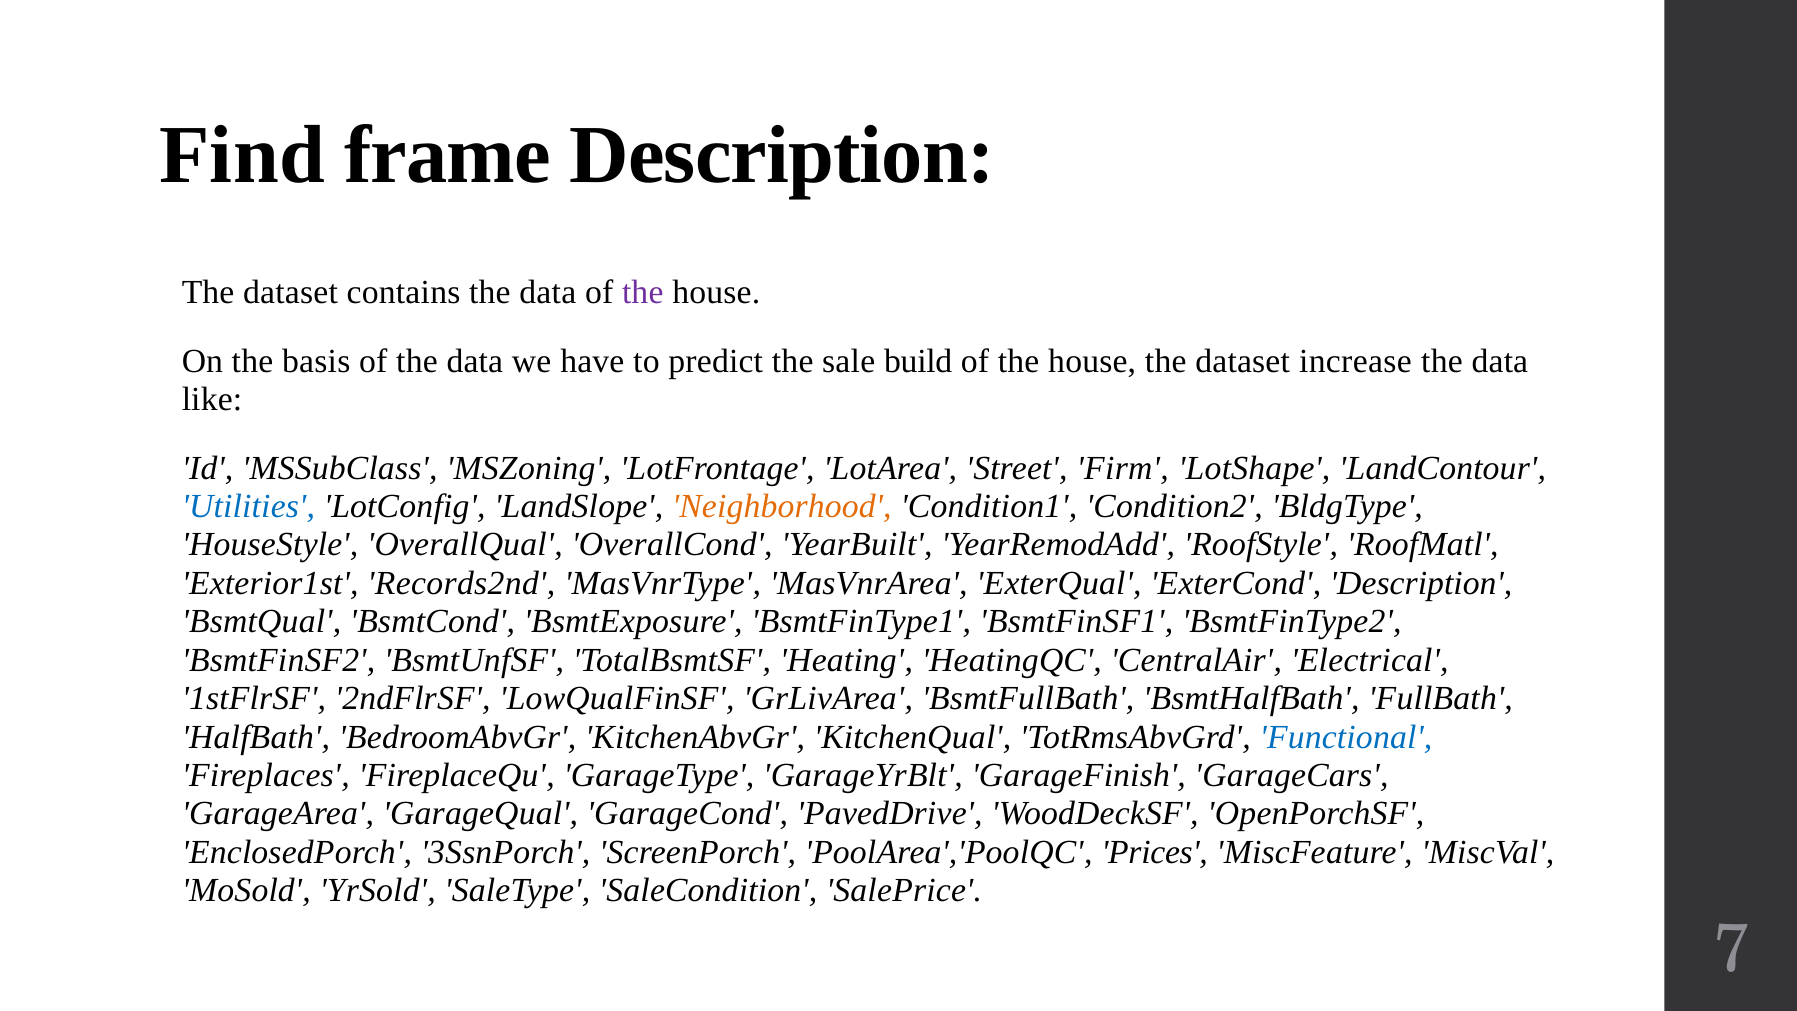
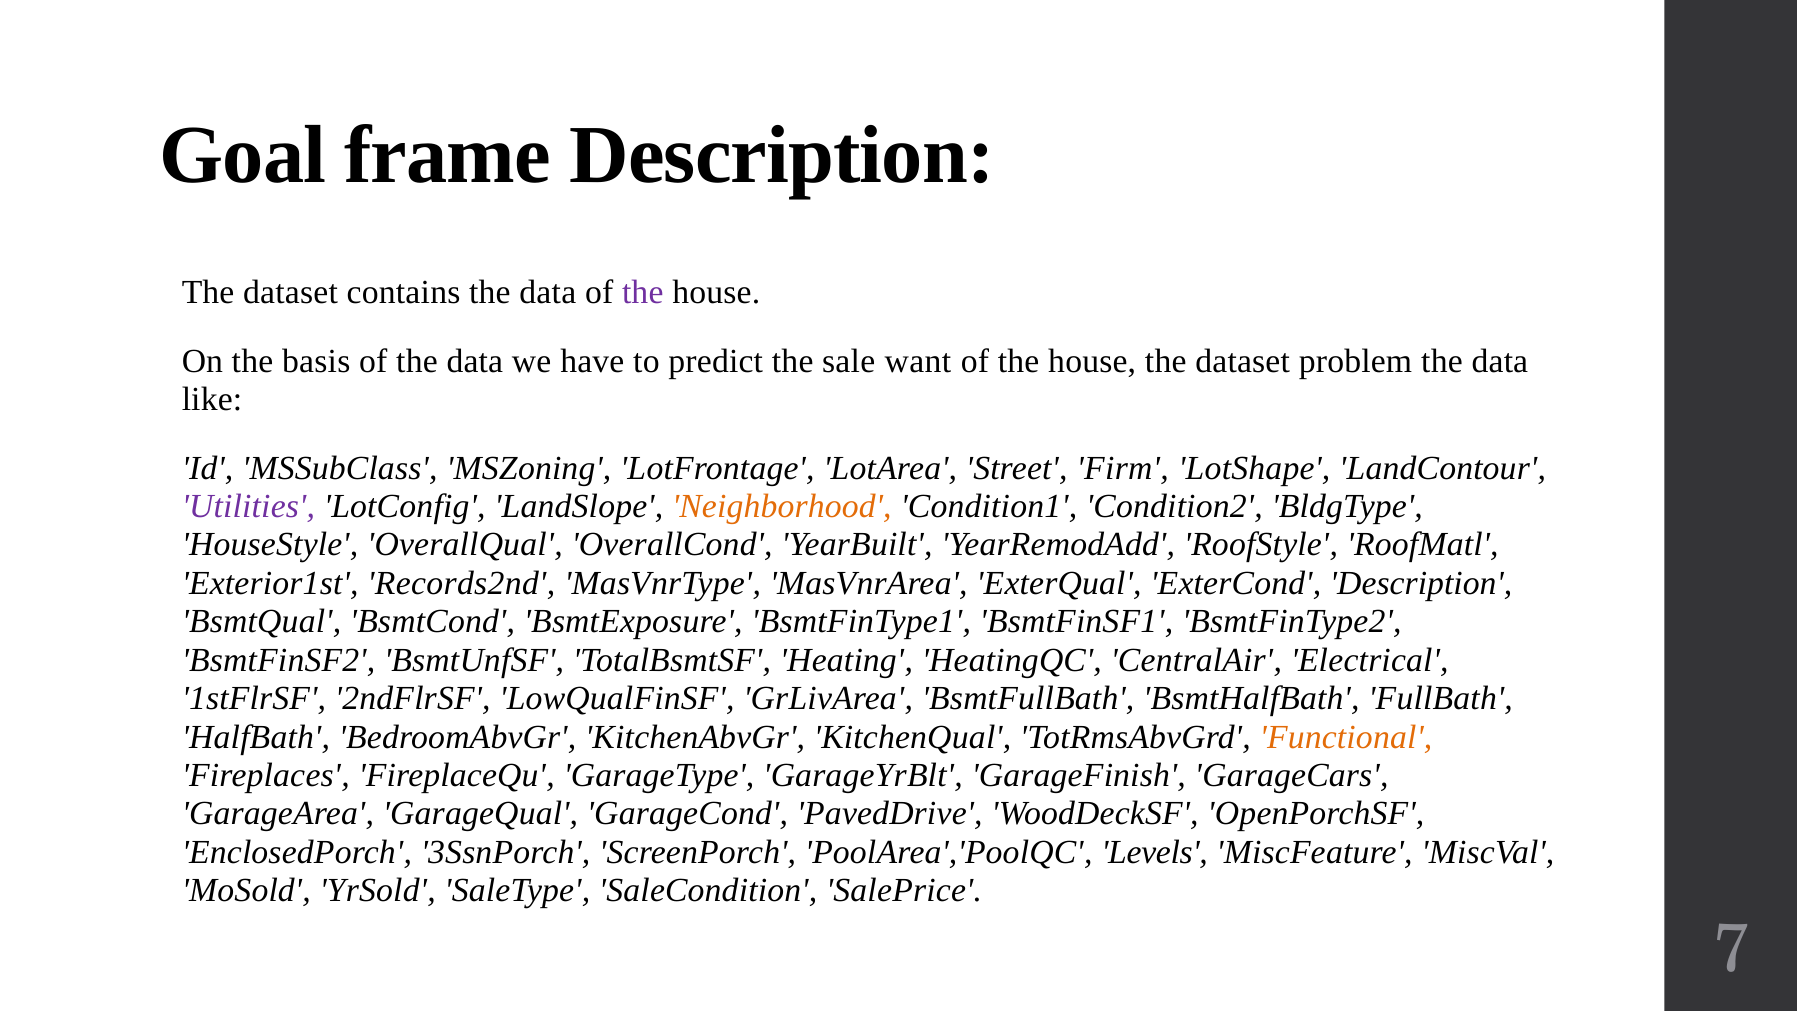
Find: Find -> Goal (243, 155)
build: build -> want (918, 361)
increase: increase -> problem (1355, 361)
Utilities colour: blue -> purple (248, 506)
Functional colour: blue -> orange (1346, 737)
Prices: Prices -> Levels (1155, 852)
